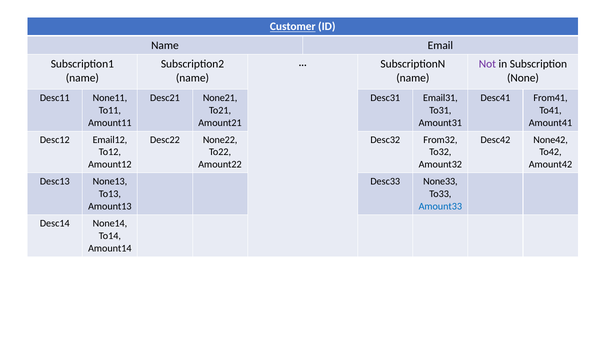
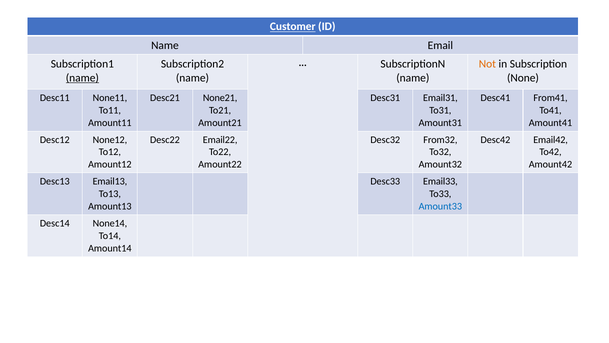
Not colour: purple -> orange (487, 64)
name underline: none -> present (82, 78)
Email12: Email12 -> None12 (110, 140)
None22: None22 -> Email22 (220, 140)
None42: None42 -> Email42 (551, 140)
None13: None13 -> Email13 (110, 181)
None33: None33 -> Email33 (440, 181)
